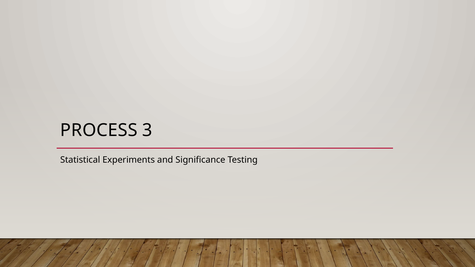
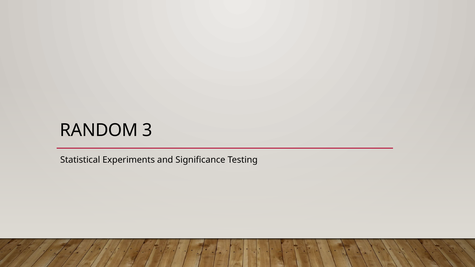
PROCESS: PROCESS -> RANDOM (99, 130)
